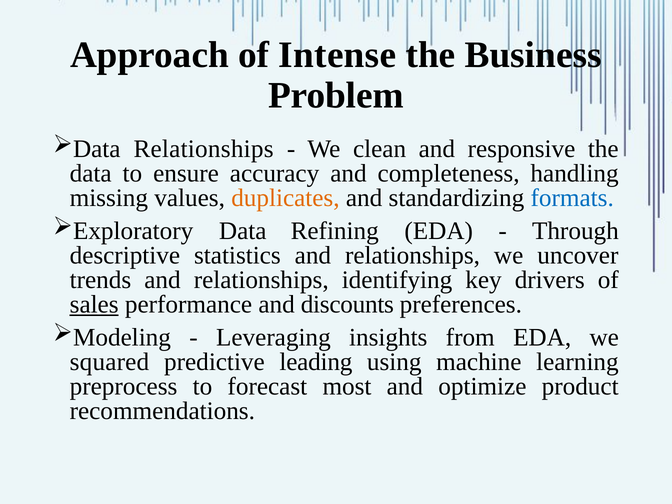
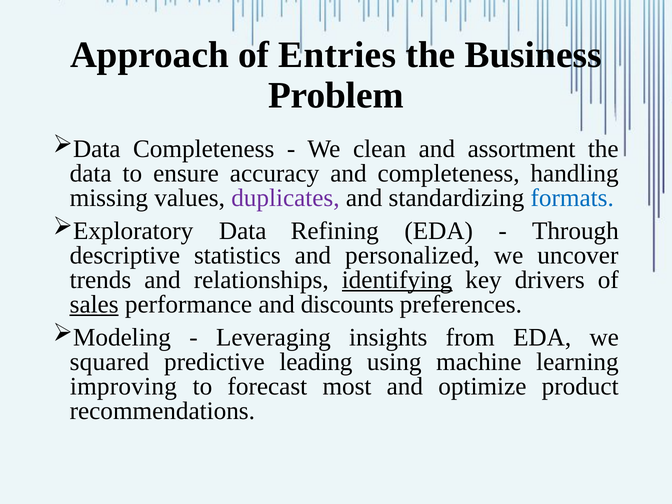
Intense: Intense -> Entries (337, 55)
Relationships: Relationships -> Completeness (204, 149)
responsive: responsive -> assortment (522, 149)
duplicates colour: orange -> purple (285, 198)
statistics and relationships: relationships -> personalized (412, 255)
identifying underline: none -> present (397, 280)
preprocess: preprocess -> improving (123, 386)
